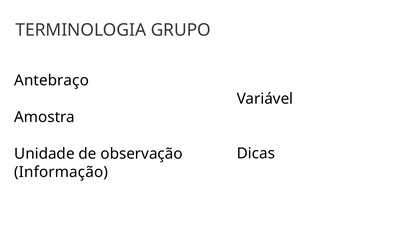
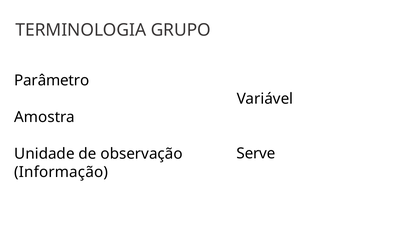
Antebraço: Antebraço -> Parâmetro (52, 81)
Dicas: Dicas -> Serve (256, 154)
